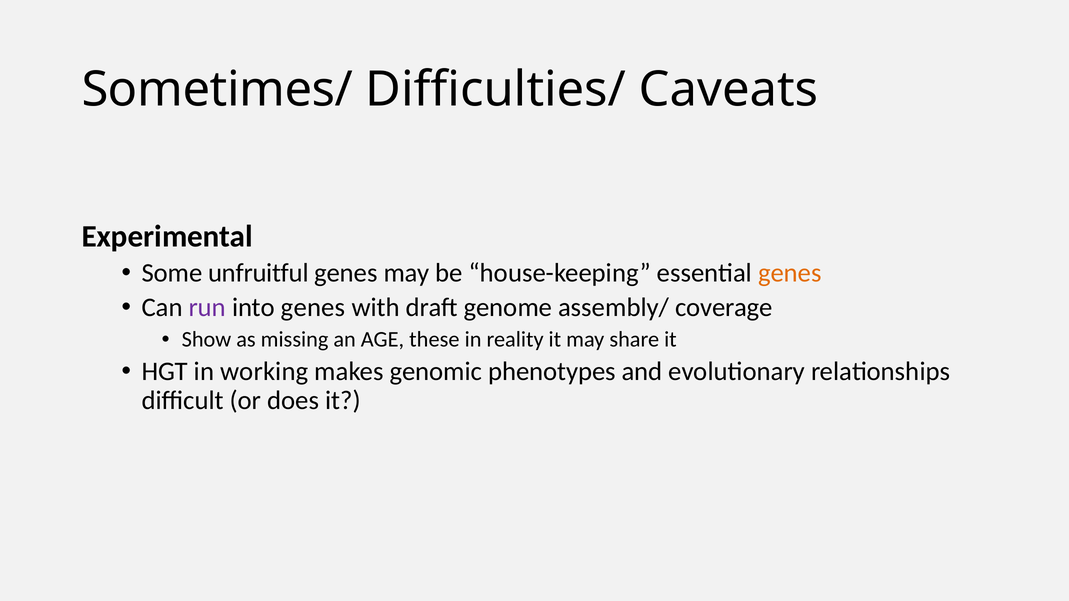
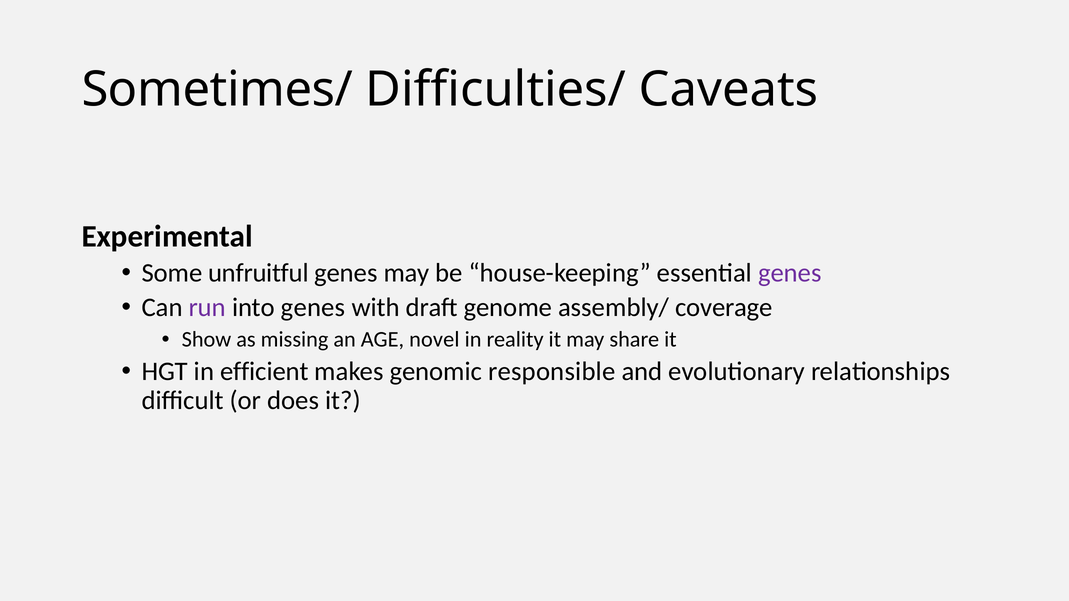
genes colour: orange -> purple (790, 273)
these: these -> novel (434, 340)
working: working -> efficient (264, 372)
phenotypes: phenotypes -> responsible (552, 372)
